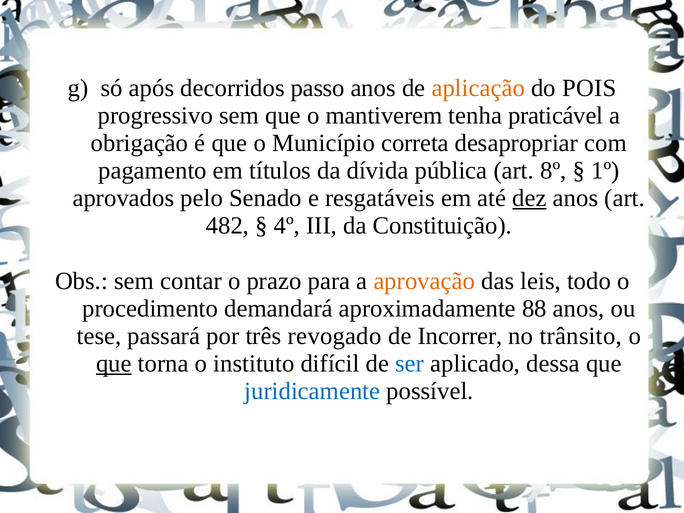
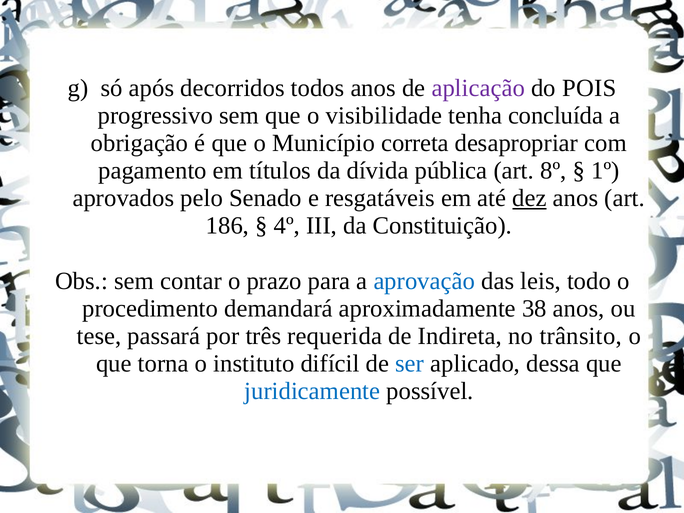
passo: passo -> todos (318, 88)
aplicação colour: orange -> purple (478, 88)
mantiverem: mantiverem -> visibilidade (384, 116)
praticável: praticável -> concluída (556, 116)
482: 482 -> 186 (227, 226)
aprovação colour: orange -> blue (424, 281)
88: 88 -> 38 (534, 308)
revogado: revogado -> requerida (335, 336)
Incorrer: Incorrer -> Indireta (460, 336)
que underline: present -> none (114, 364)
